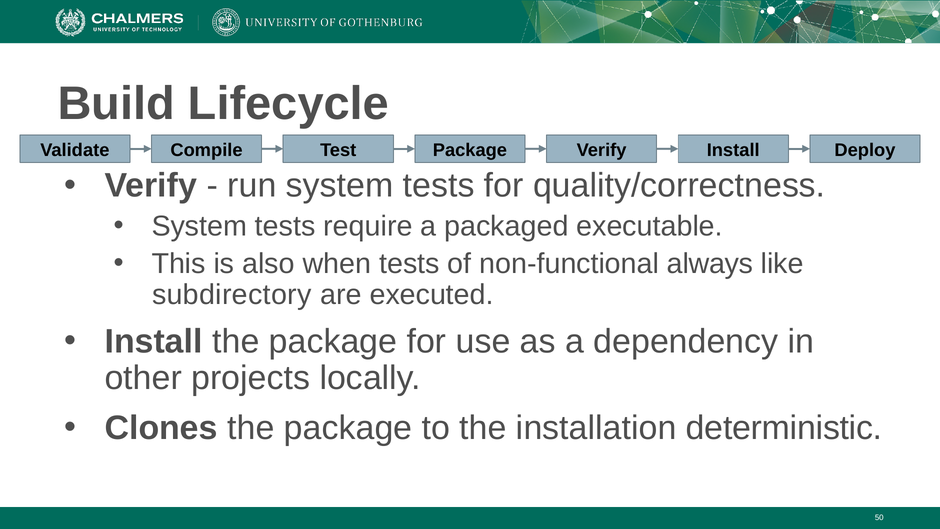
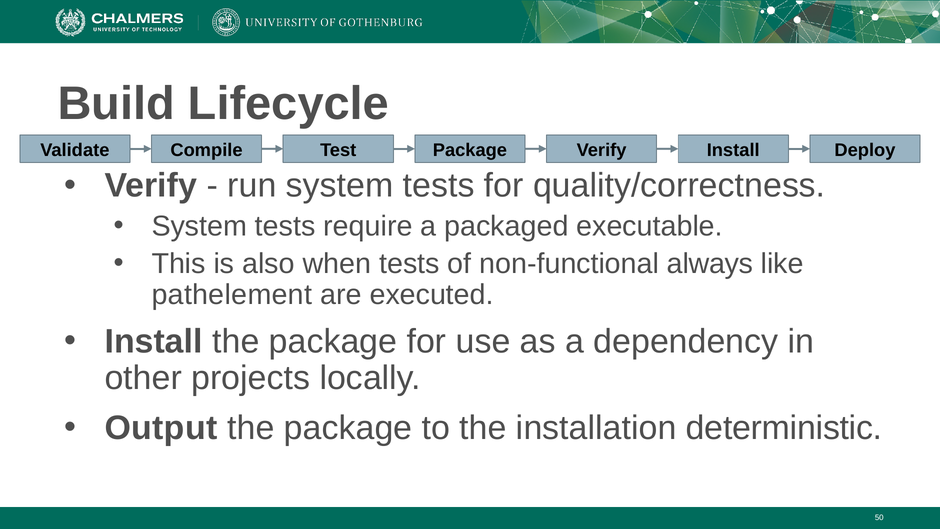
subdirectory: subdirectory -> pathelement (232, 294)
Clones: Clones -> Output (161, 428)
